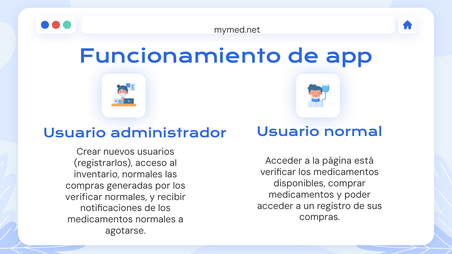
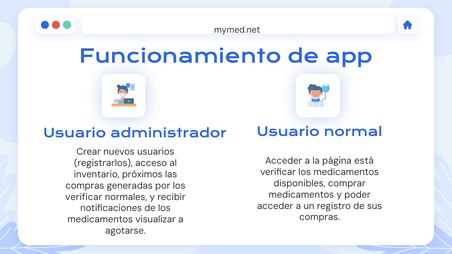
inventario normales: normales -> próximos (142, 175)
medicamentos normales: normales -> visualizar (156, 220)
